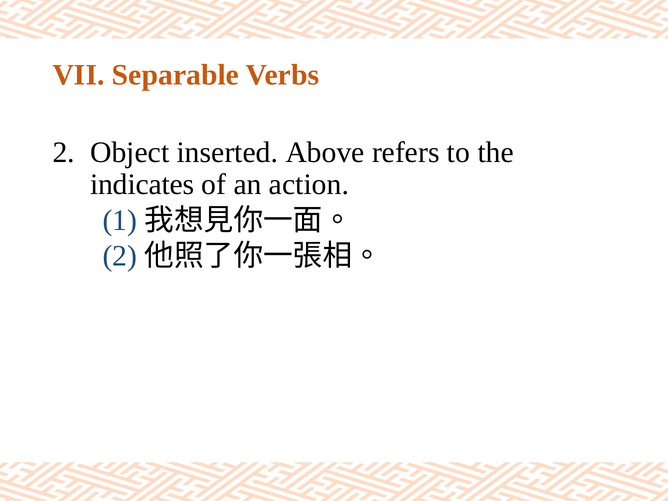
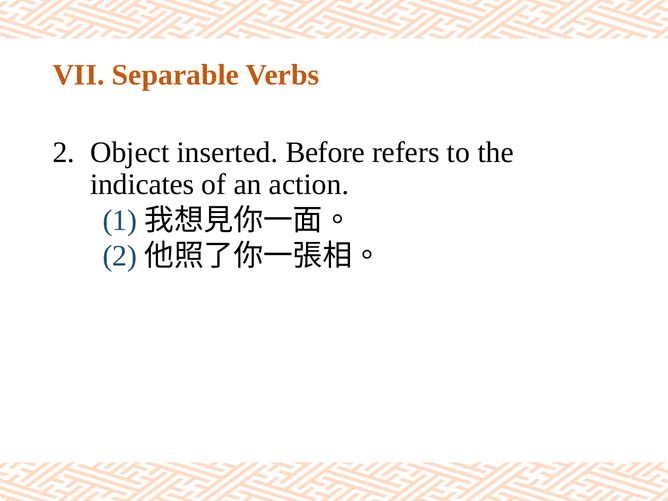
Above: Above -> Before (325, 153)
